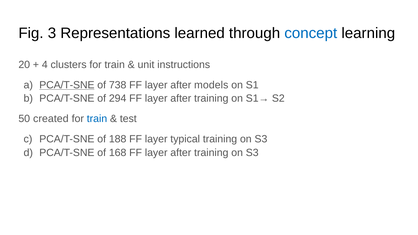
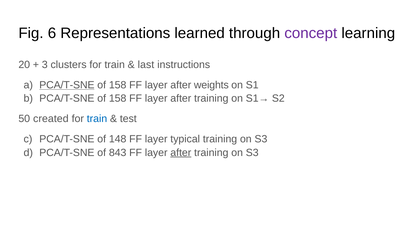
3: 3 -> 6 (52, 33)
concept colour: blue -> purple (311, 33)
4: 4 -> 3 (45, 65)
unit: unit -> last (146, 65)
738: 738 -> 158 (118, 85)
models: models -> weights (211, 85)
294: 294 -> 158 (118, 98)
188: 188 -> 148 (118, 139)
168: 168 -> 843 (118, 153)
after underline: none -> present (181, 153)
